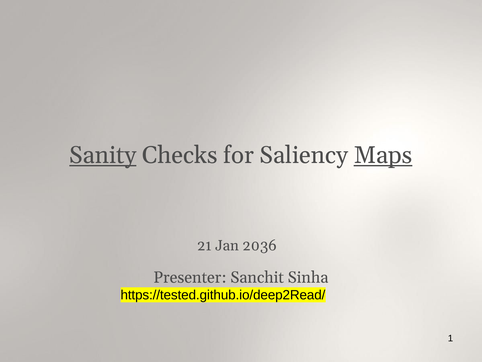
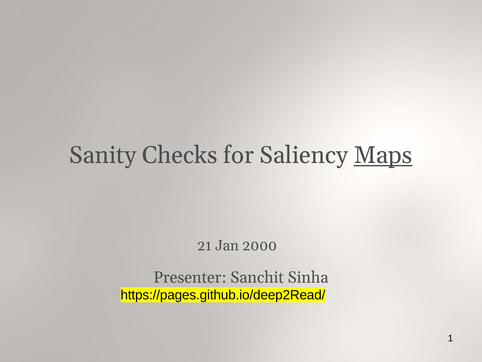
Sanity underline: present -> none (103, 155)
2036: 2036 -> 2000 (260, 245)
https://tested.github.io/deep2Read/: https://tested.github.io/deep2Read/ -> https://pages.github.io/deep2Read/ (223, 295)
